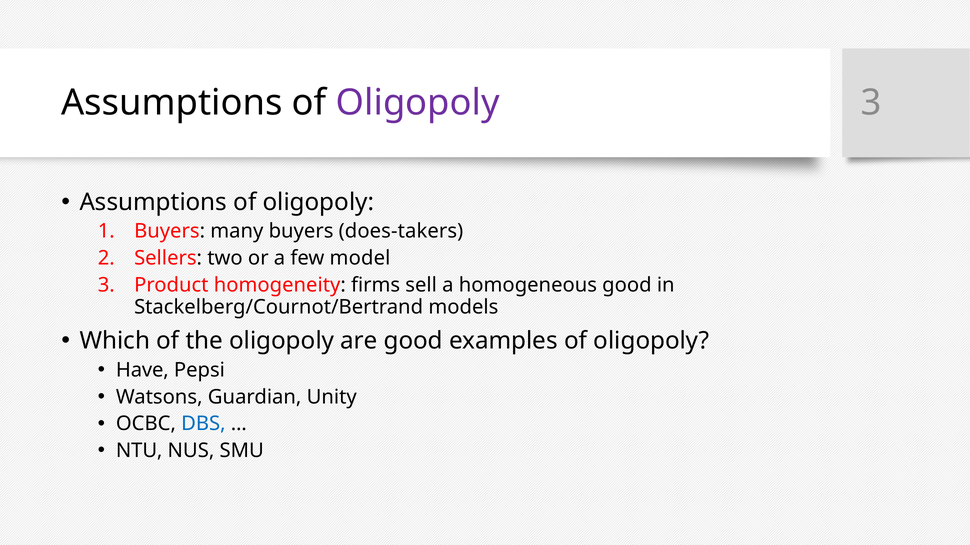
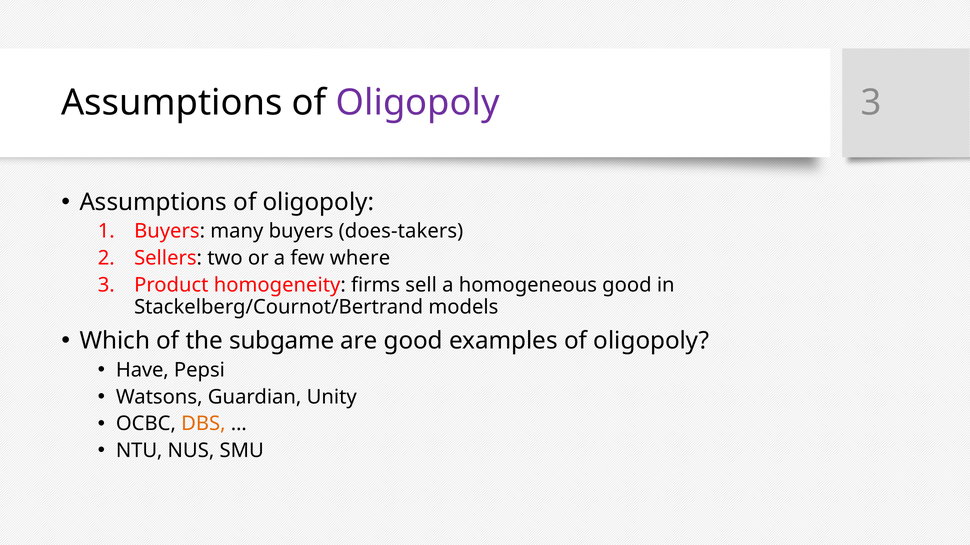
model: model -> where (360, 258)
the oligopoly: oligopoly -> subgame (282, 341)
DBS colour: blue -> orange (203, 424)
